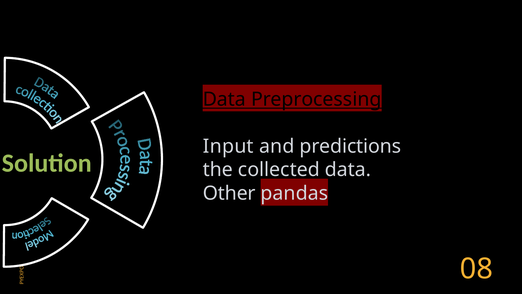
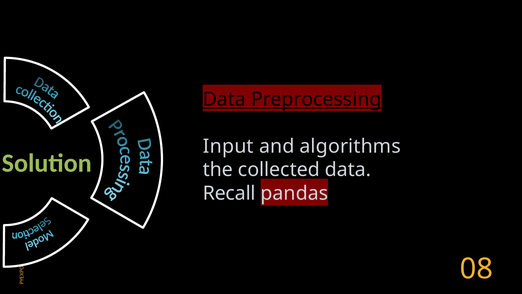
predictions: predictions -> algorithms (350, 146)
Other: Other -> Recall (229, 193)
